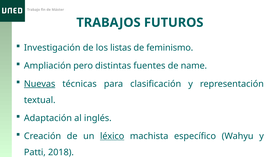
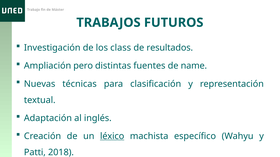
listas: listas -> class (121, 48)
feminismo: feminismo -> resultados (170, 48)
Nuevas underline: present -> none (40, 84)
